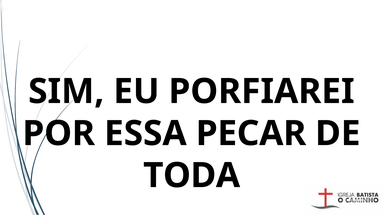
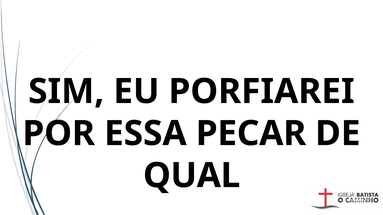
TODA: TODA -> QUAL (192, 176)
